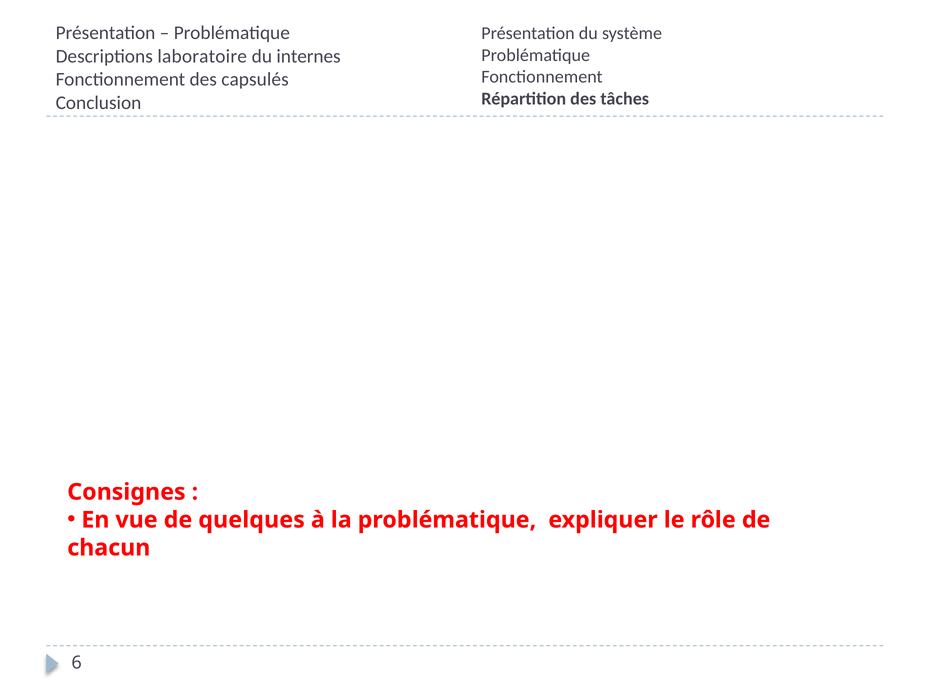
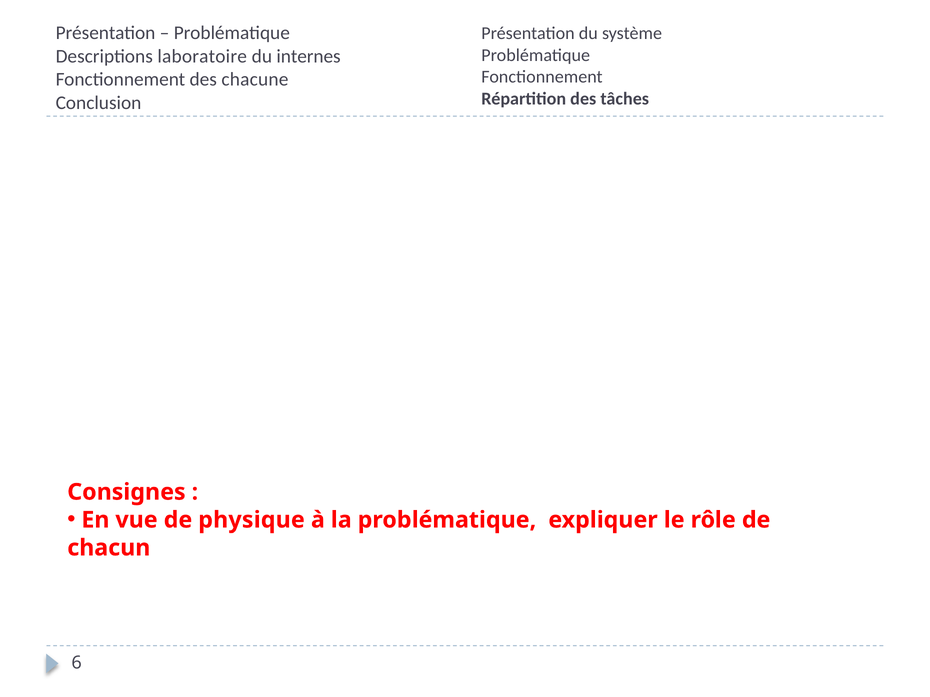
capsulés: capsulés -> chacune (255, 80)
quelques: quelques -> physique (252, 520)
